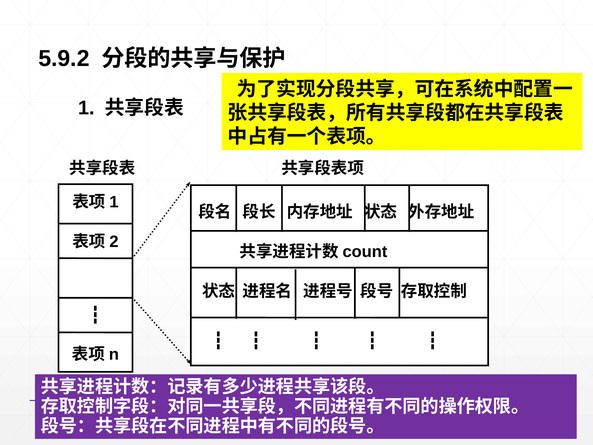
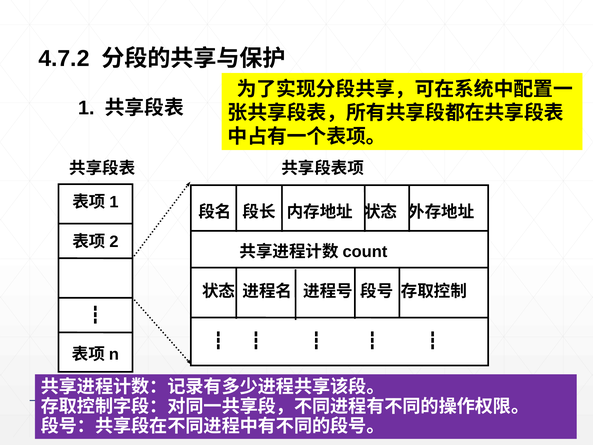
5.9.2: 5.9.2 -> 4.7.2 (64, 59)
